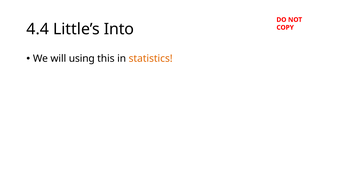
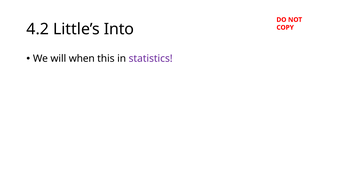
4.4: 4.4 -> 4.2 (38, 29)
using: using -> when (82, 59)
statistics colour: orange -> purple (151, 59)
